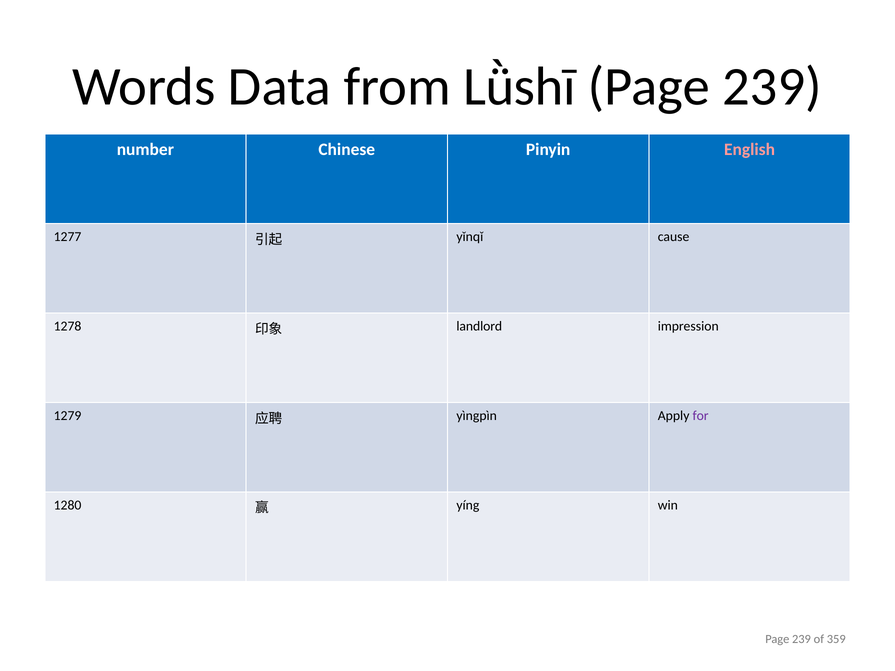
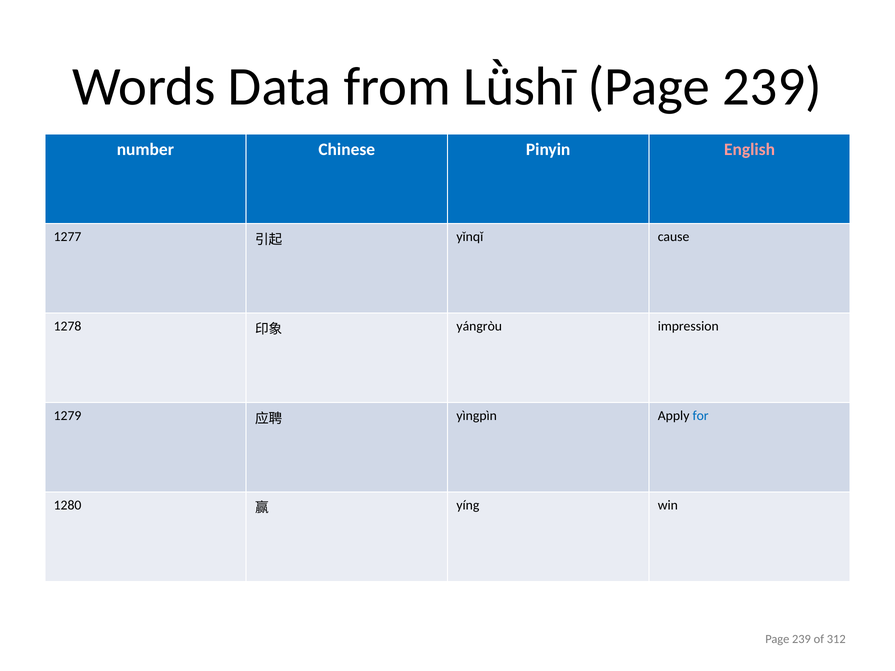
landlord: landlord -> yángròu (479, 326)
for colour: purple -> blue (701, 416)
359: 359 -> 312 (836, 639)
